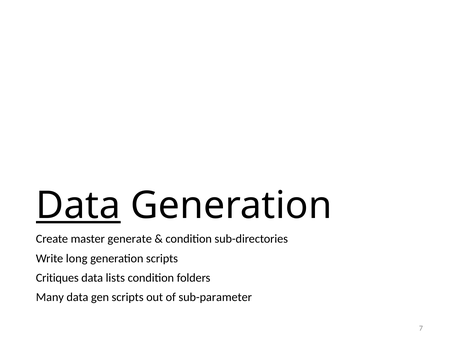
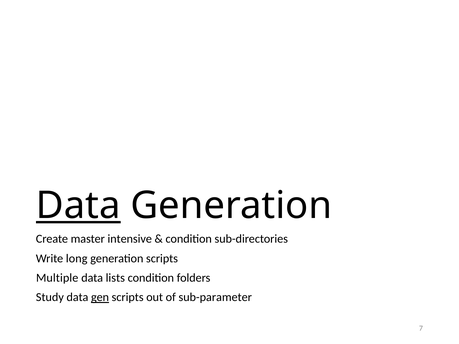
generate: generate -> intensive (130, 239)
Critiques: Critiques -> Multiple (57, 278)
Many: Many -> Study (50, 298)
gen underline: none -> present (100, 298)
